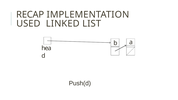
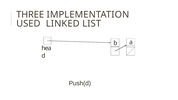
RECAP: RECAP -> THREE (30, 15)
